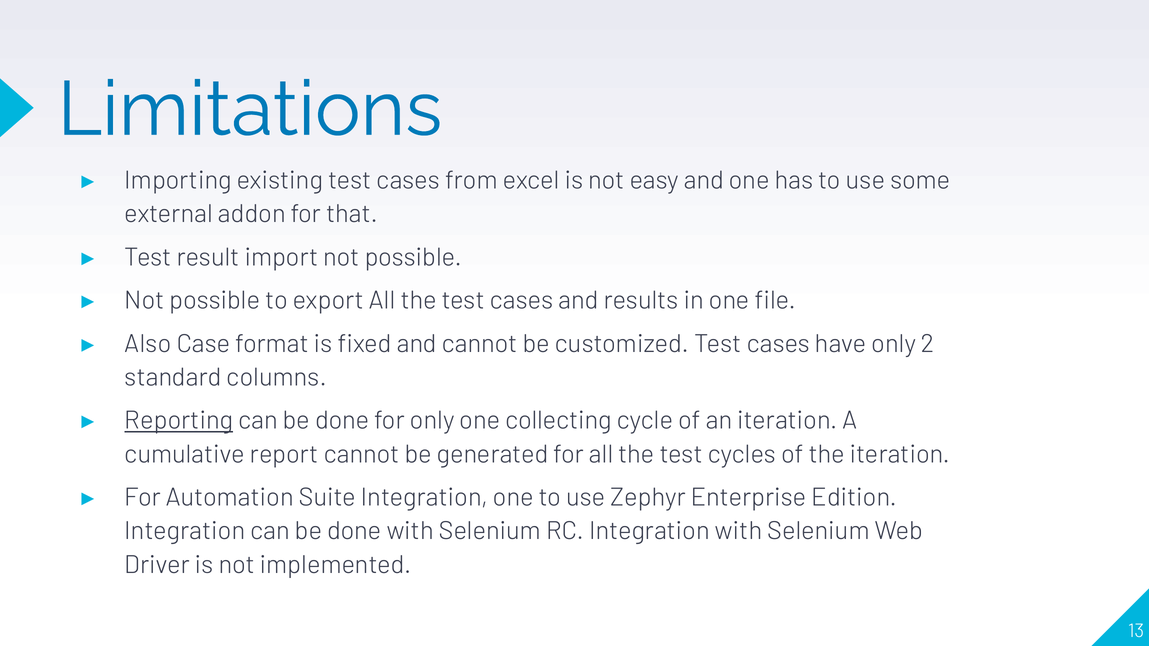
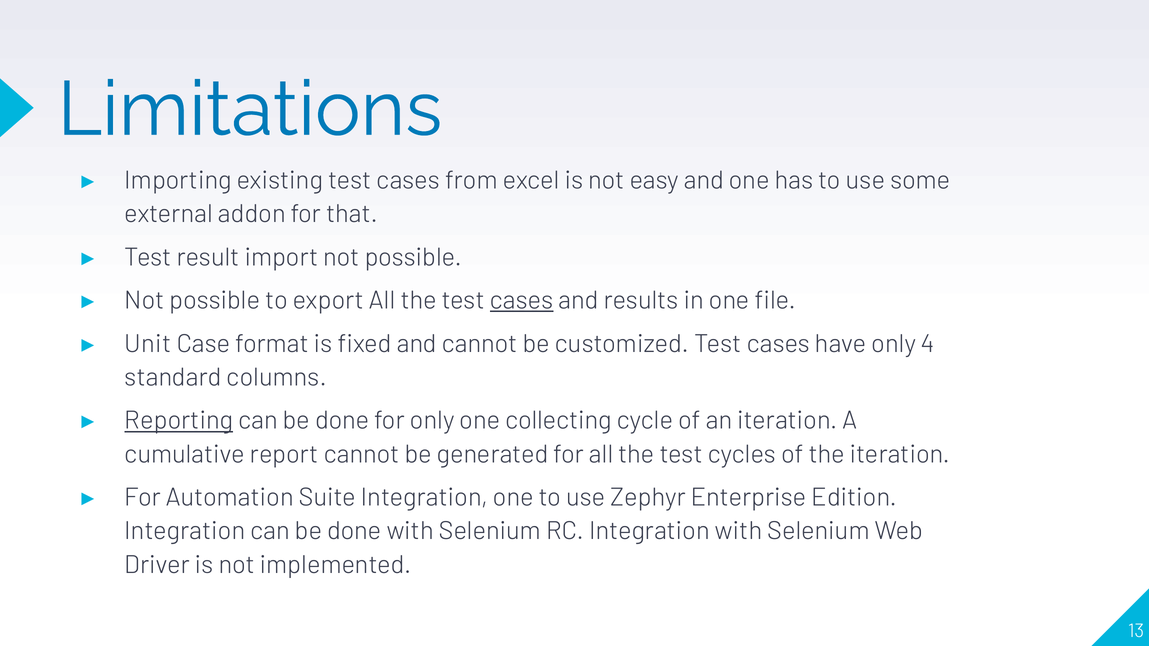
cases underline: none -> present (522, 301)
Also: Also -> Unit (148, 344)
2: 2 -> 4 (928, 344)
